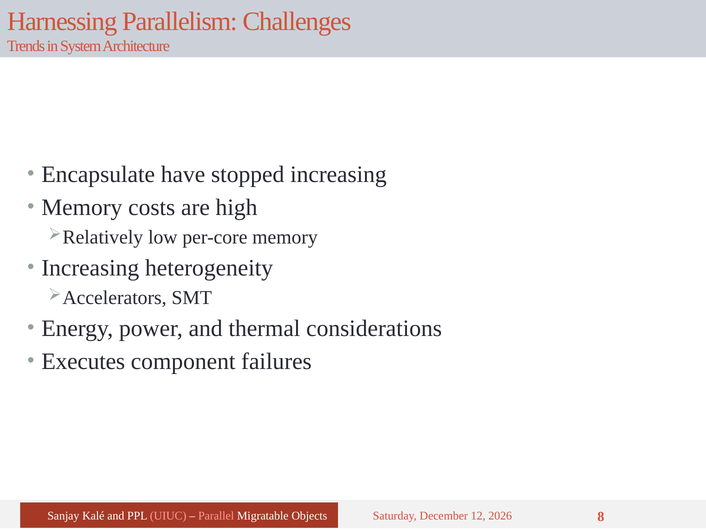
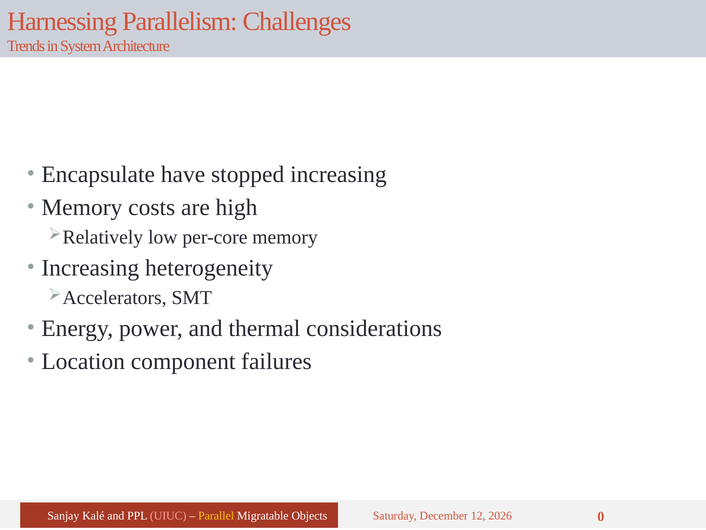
Executes: Executes -> Location (83, 361)
Parallel colour: pink -> yellow (216, 515)
8: 8 -> 0 (601, 516)
